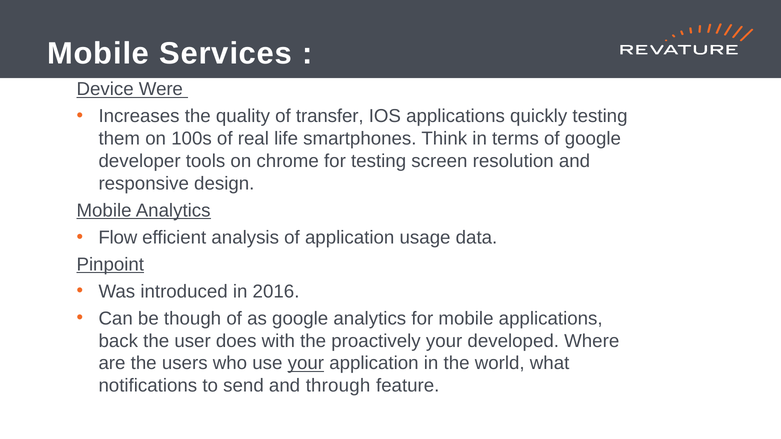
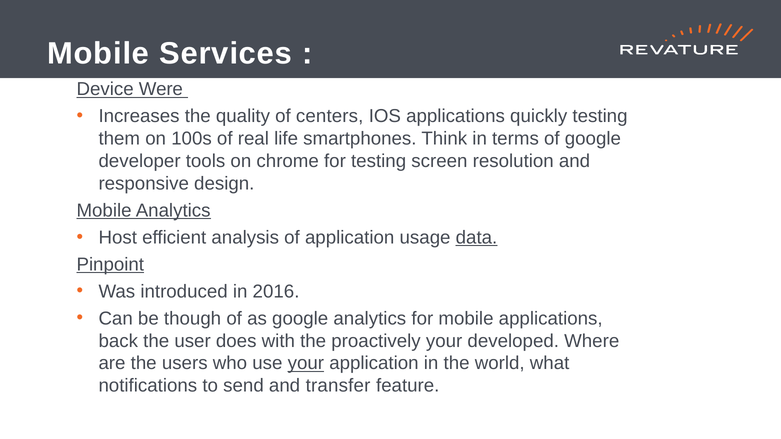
transfer: transfer -> centers (330, 116)
Flow: Flow -> Host (118, 238)
data underline: none -> present (476, 238)
through: through -> transfer (338, 386)
